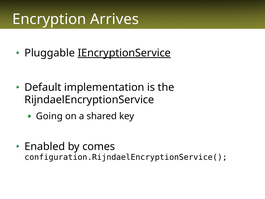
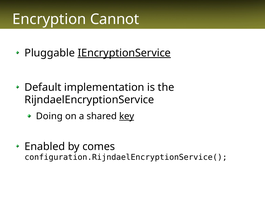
Arrives: Arrives -> Cannot (115, 19)
Going: Going -> Doing (49, 116)
key underline: none -> present (127, 116)
